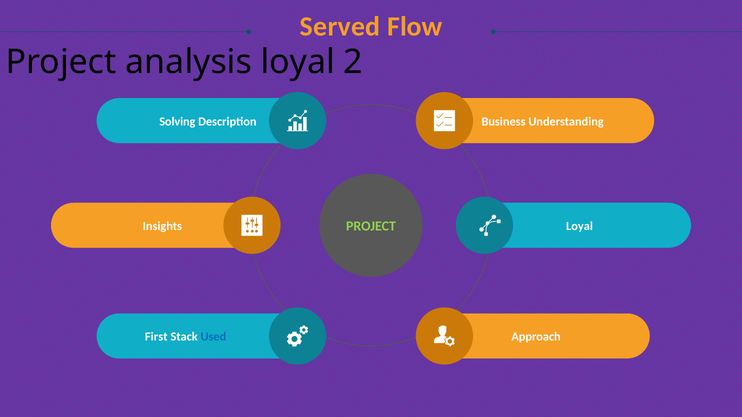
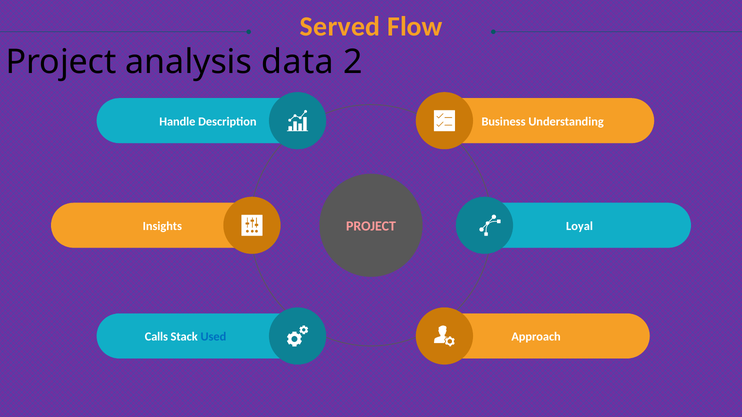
analysis loyal: loyal -> data (298, 62)
Solving: Solving -> Handle (177, 122)
PROJECT colour: light green -> pink (371, 226)
First: First -> Calls (156, 337)
